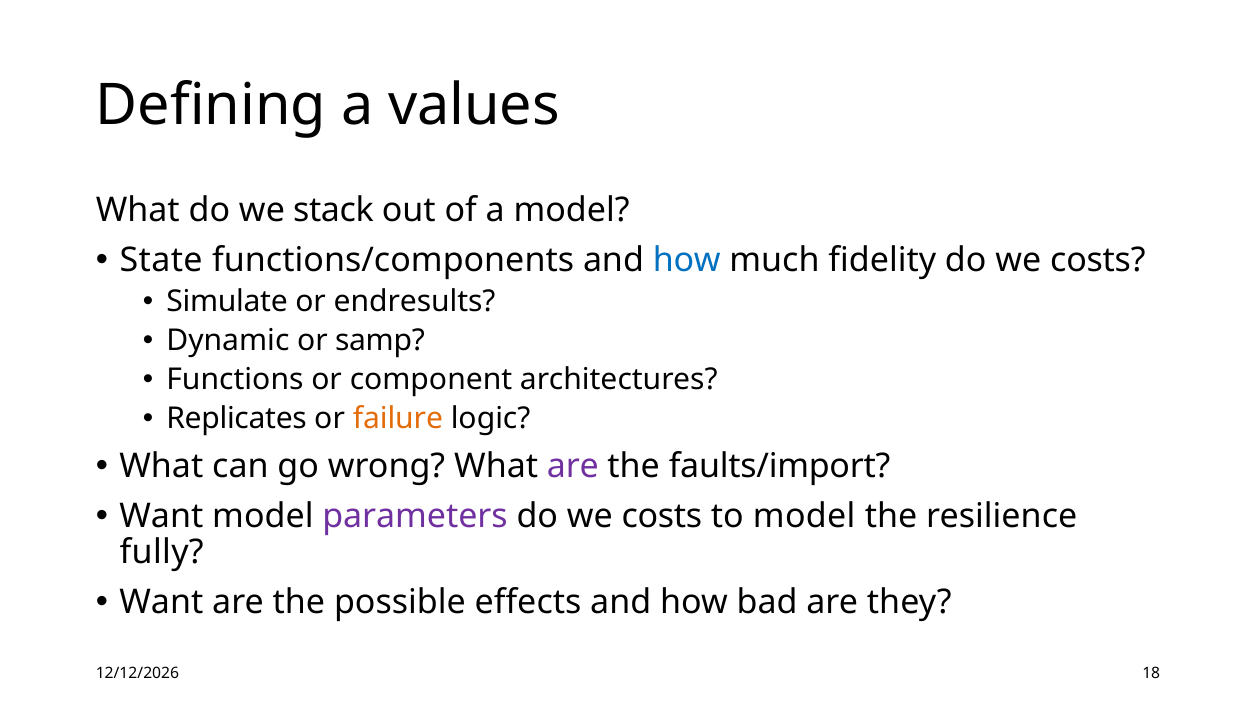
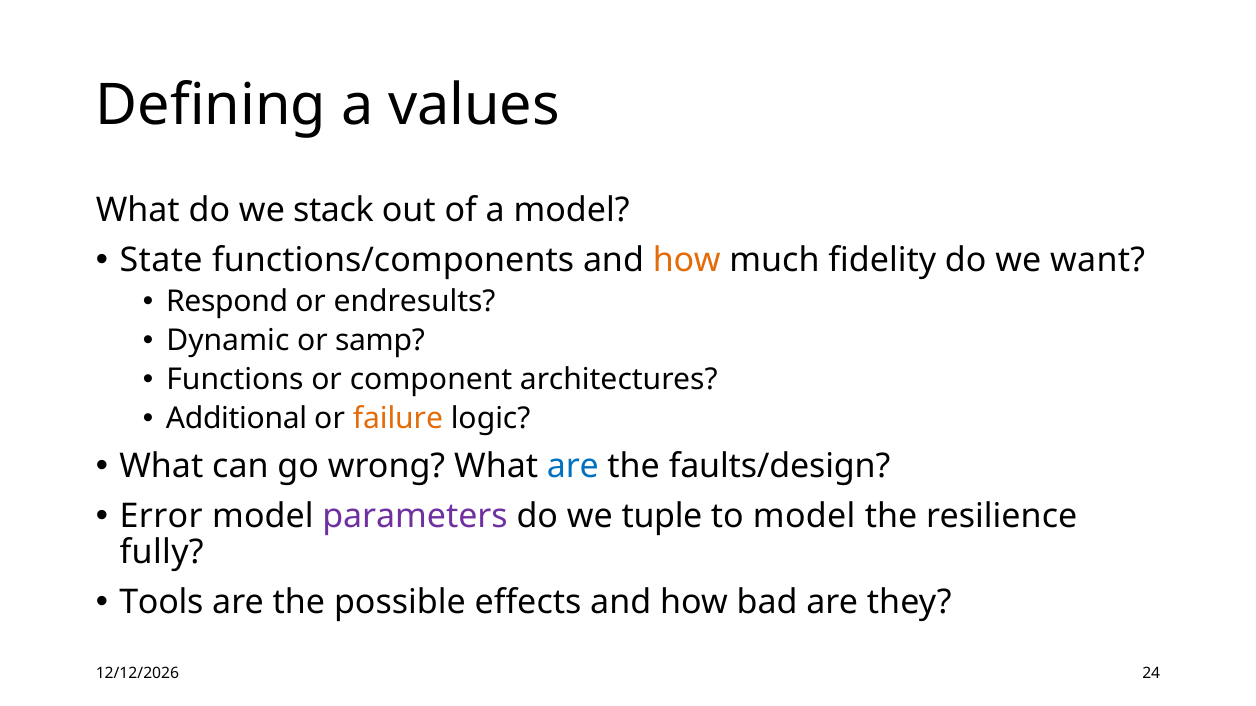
how colour: blue -> orange (687, 261)
fidelity do we costs: costs -> want (1098, 261)
Simulate: Simulate -> Respond (227, 302)
Replicates: Replicates -> Additional (237, 419)
are colour: purple -> blue (573, 467)
faults/import: faults/import -> faults/design (780, 467)
Want: Want -> Error (161, 516)
costs: costs -> tuple (662, 516)
Want: Want -> Tools (161, 603)
18: 18 -> 24 (1151, 673)
